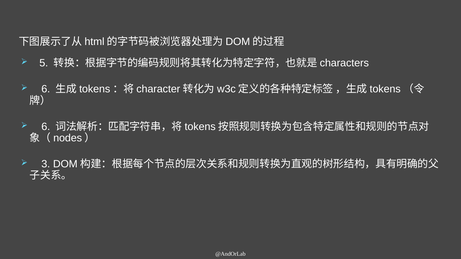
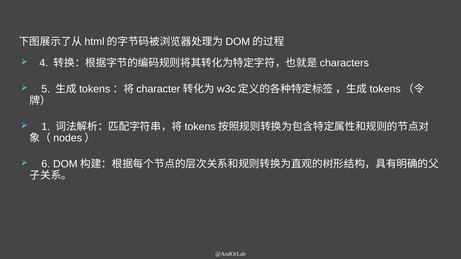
5: 5 -> 4 (44, 63)
6: 6 -> 5 (46, 89)
6: 6 -> 1 (46, 127)
3: 3 -> 6 (46, 164)
